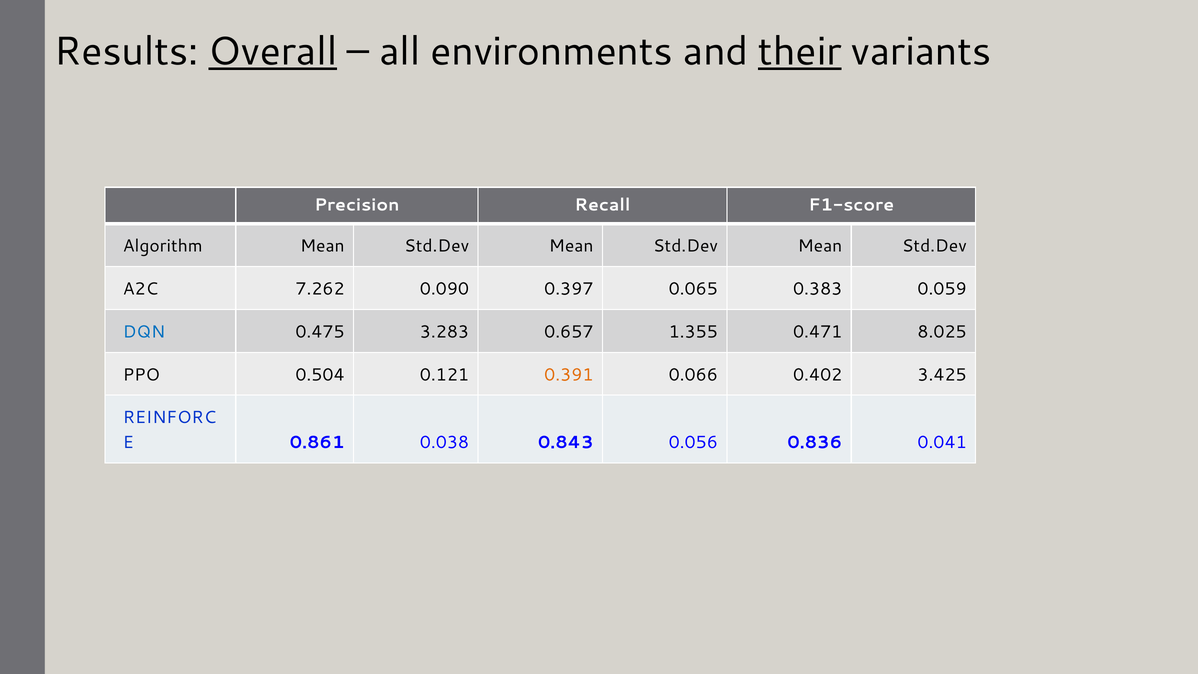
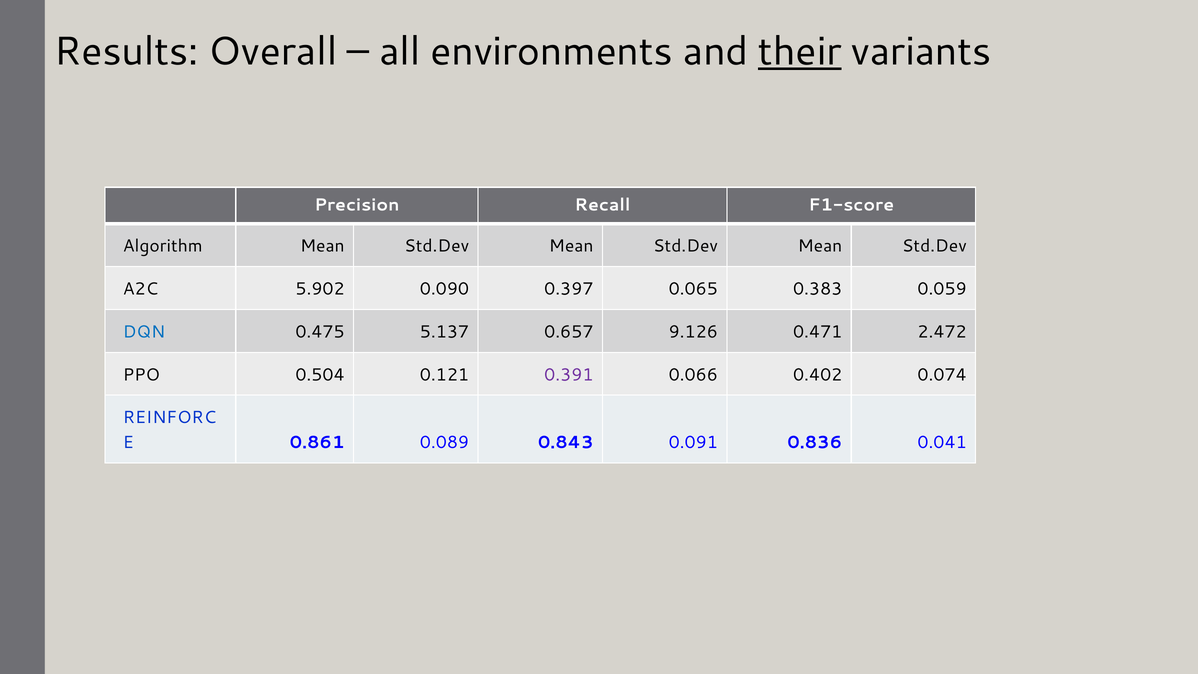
Overall underline: present -> none (273, 52)
7.262: 7.262 -> 5.902 (320, 289)
3.283: 3.283 -> 5.137 (444, 332)
1.355: 1.355 -> 9.126 (693, 332)
8.025: 8.025 -> 2.472 (942, 332)
0.391 colour: orange -> purple (569, 375)
3.425: 3.425 -> 0.074 (942, 375)
0.038: 0.038 -> 0.089 (444, 442)
0.056: 0.056 -> 0.091 (693, 442)
